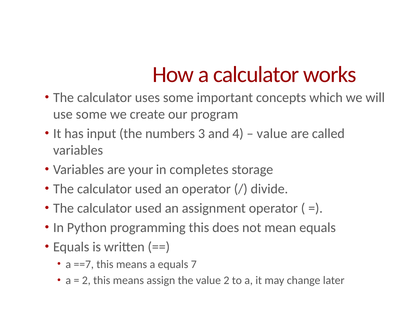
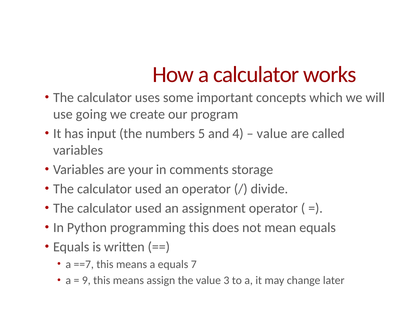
use some: some -> going (91, 114)
3: 3 -> 5 (202, 133)
completes: completes -> comments (199, 169)
2: 2 -> 9 (86, 280)
value 2: 2 -> 3 (226, 280)
